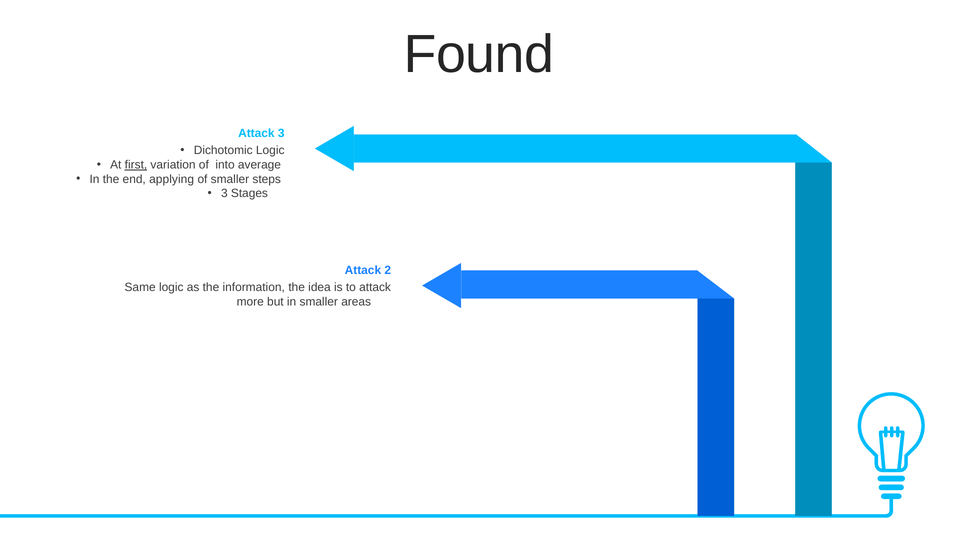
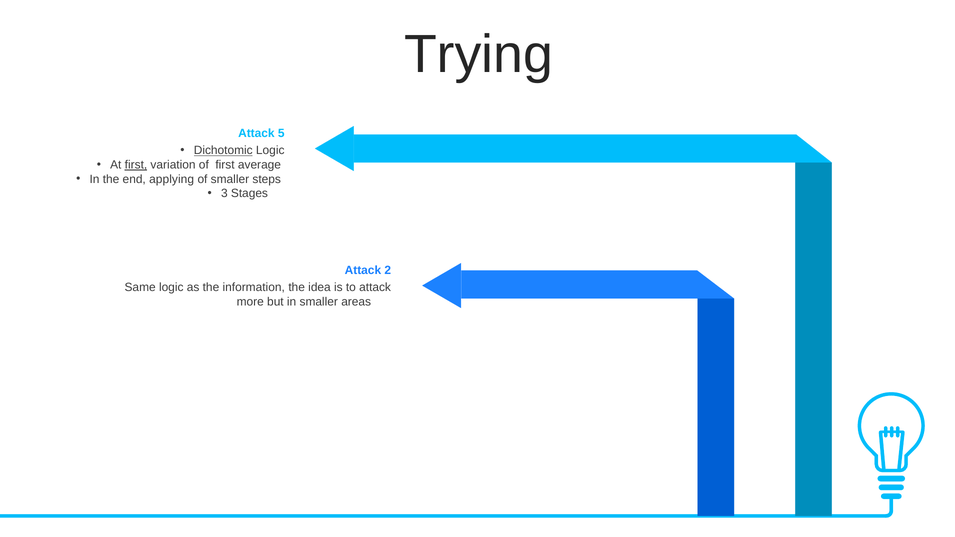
Found: Found -> Trying (479, 55)
Attack 3: 3 -> 5 (281, 134)
Dichotomic underline: none -> present (223, 151)
of into: into -> first (225, 165)
